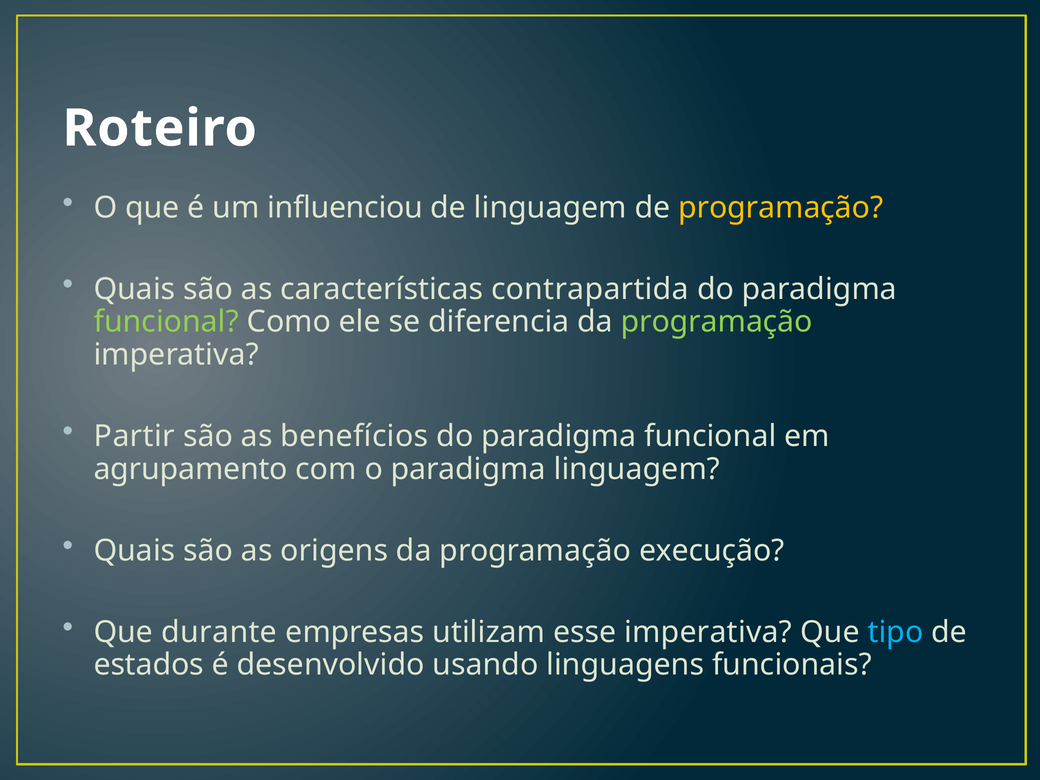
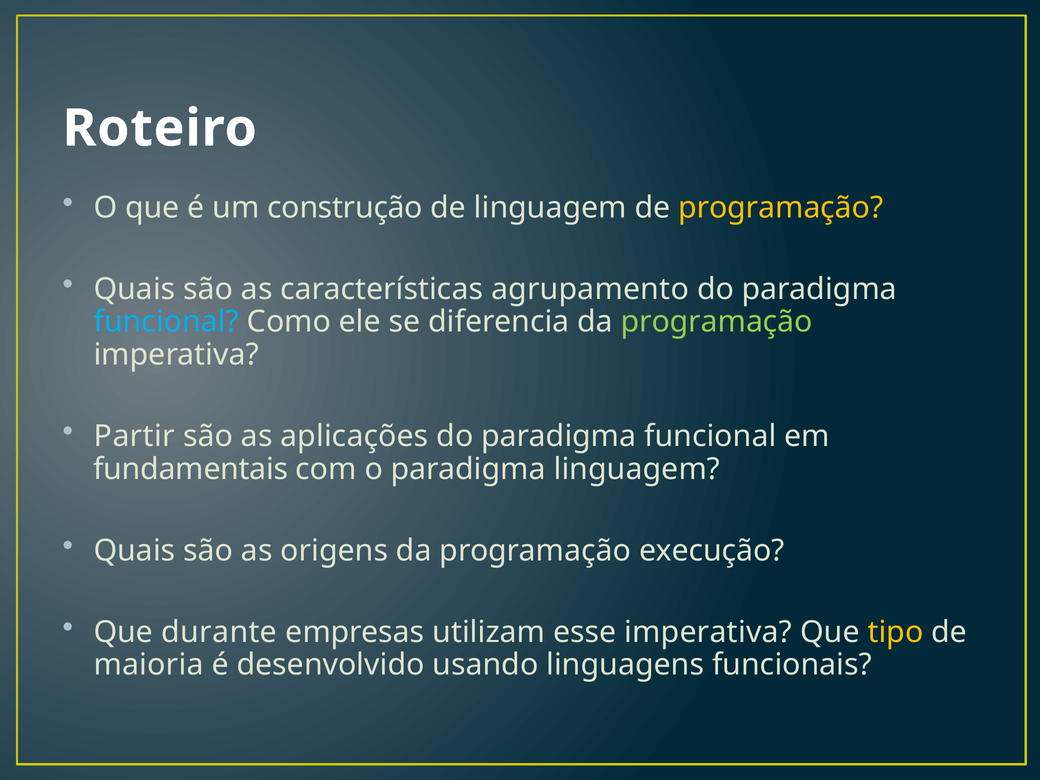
influenciou: influenciou -> construção (345, 208)
contrapartida: contrapartida -> agrupamento (590, 289)
funcional colour: light green -> light blue (166, 322)
benefícios: benefícios -> aplicações (354, 436)
agrupamento: agrupamento -> fundamentais (191, 469)
tipo colour: light blue -> yellow (895, 632)
estados: estados -> maioria (149, 665)
